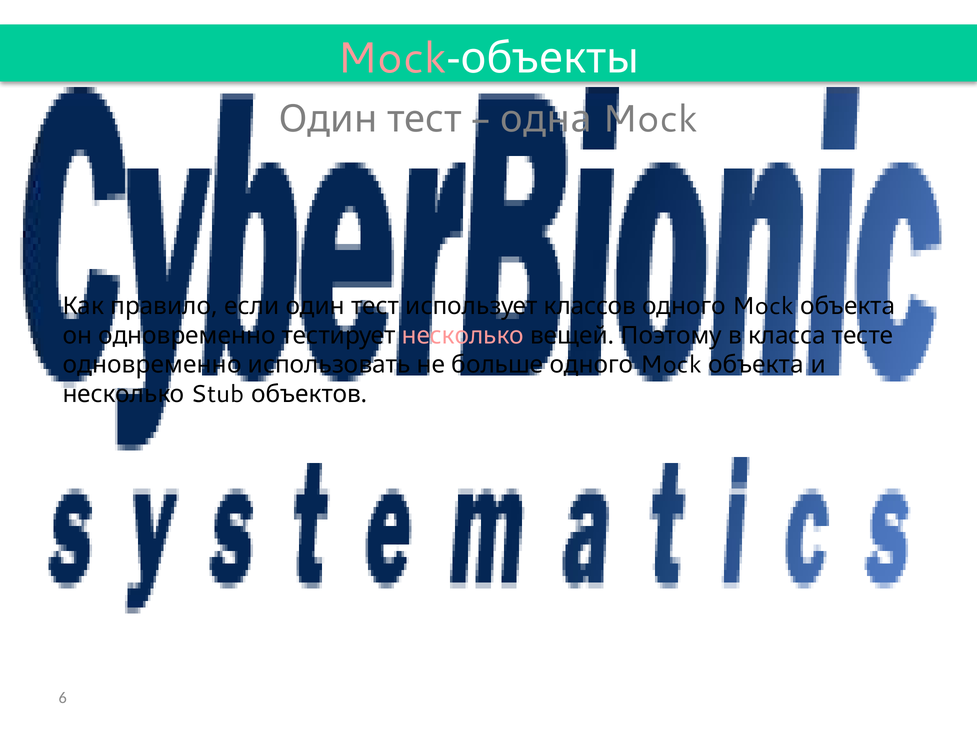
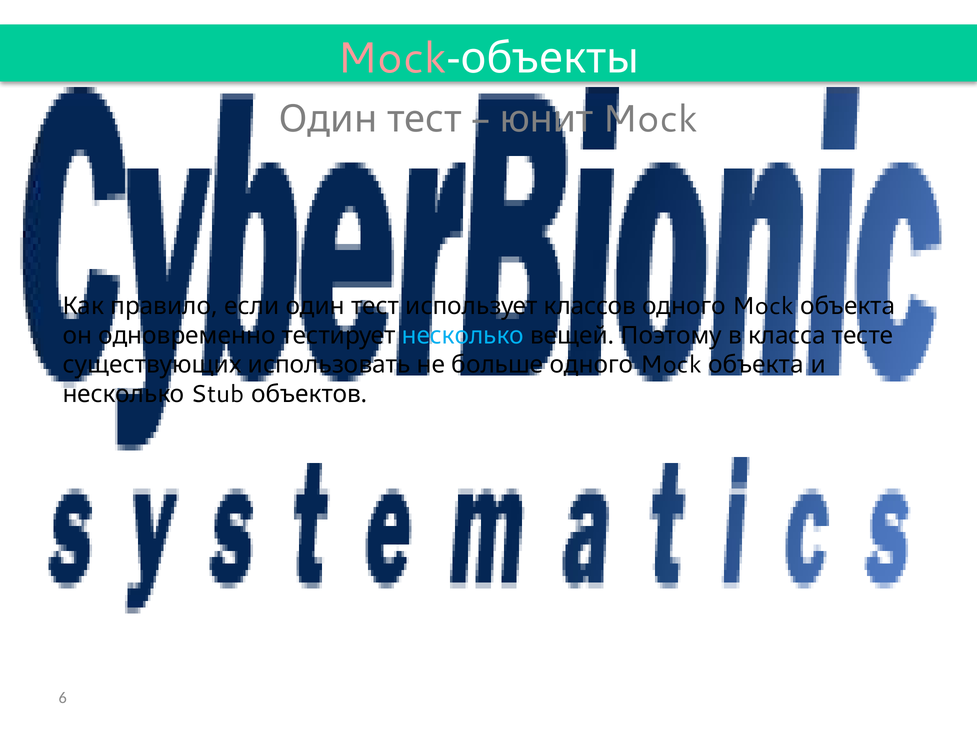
одна: одна -> юнит (546, 119)
несколько colour: pink -> light blue (463, 335)
одновременно: одновременно -> существующих (152, 365)
